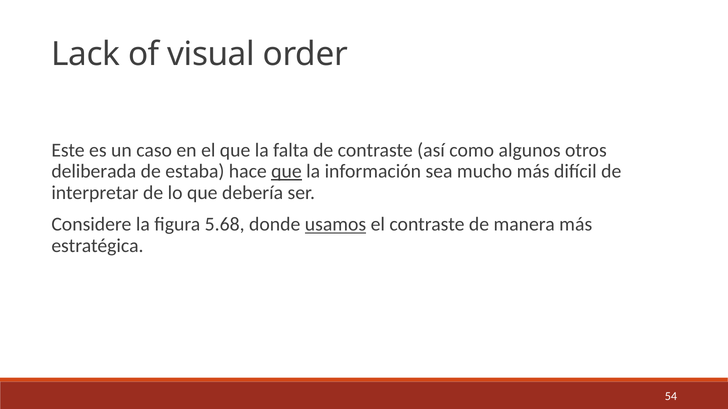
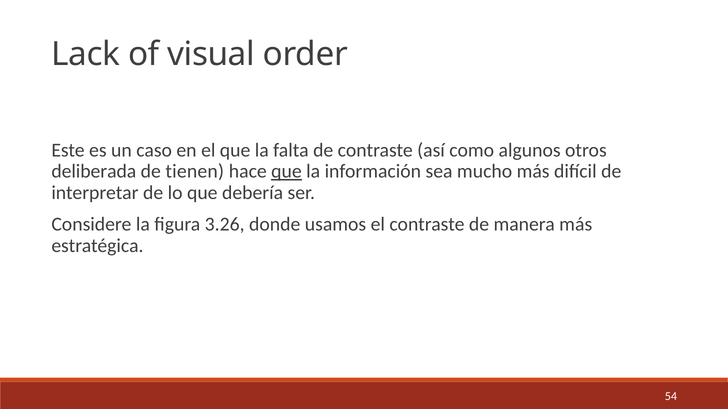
estaba: estaba -> tienen (195, 172)
5.68: 5.68 -> 3.26 (225, 225)
usamos underline: present -> none (336, 225)
